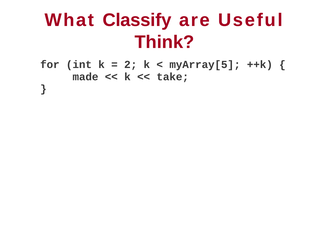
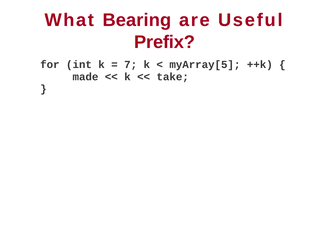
Classify: Classify -> Bearing (137, 20)
Think: Think -> Prefix (165, 42)
2: 2 -> 7 (131, 65)
